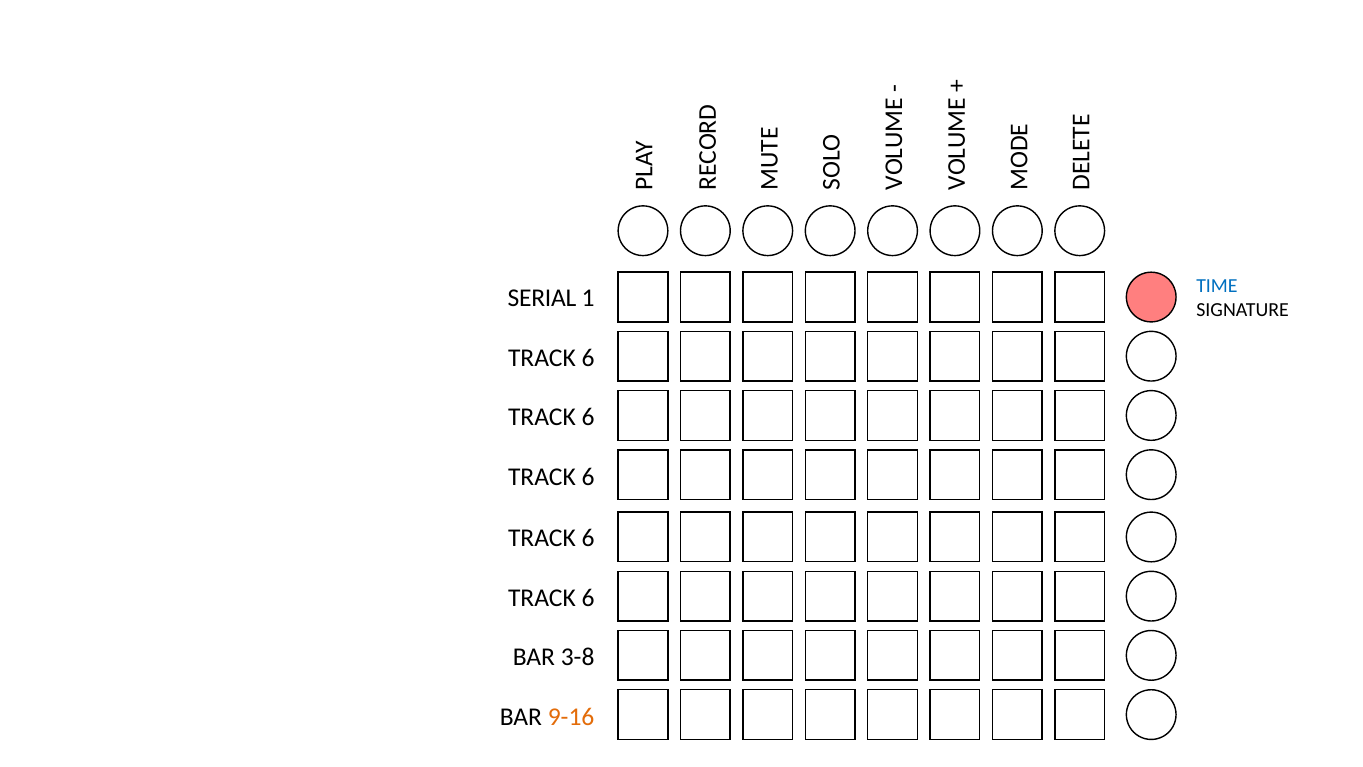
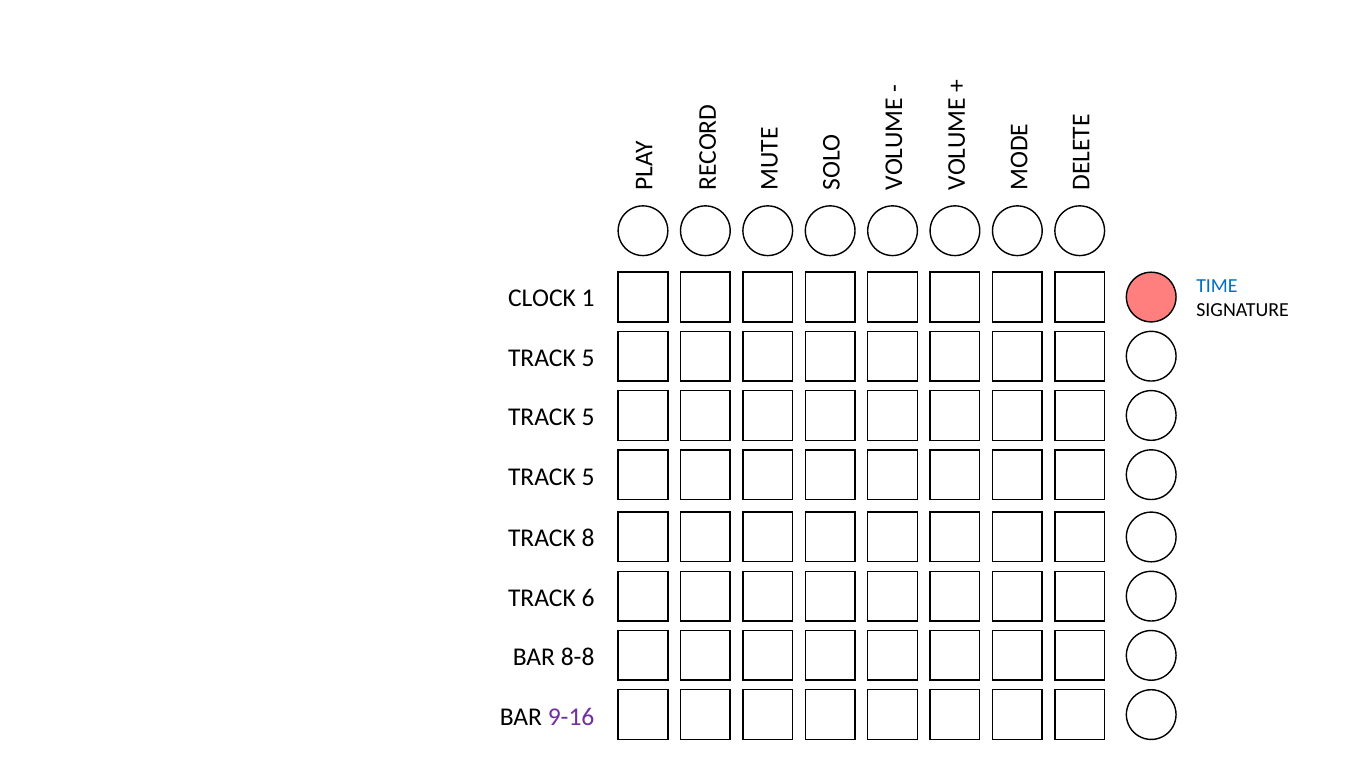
SERIAL: SERIAL -> CLOCK (542, 298)
6: 6 -> 5 (588, 358)
6: 6 -> 5 (588, 417)
6: 6 -> 5 (588, 476)
6: 6 -> 8 (588, 538)
3-8: 3-8 -> 8-8 (578, 657)
9-16 colour: orange -> purple (571, 716)
